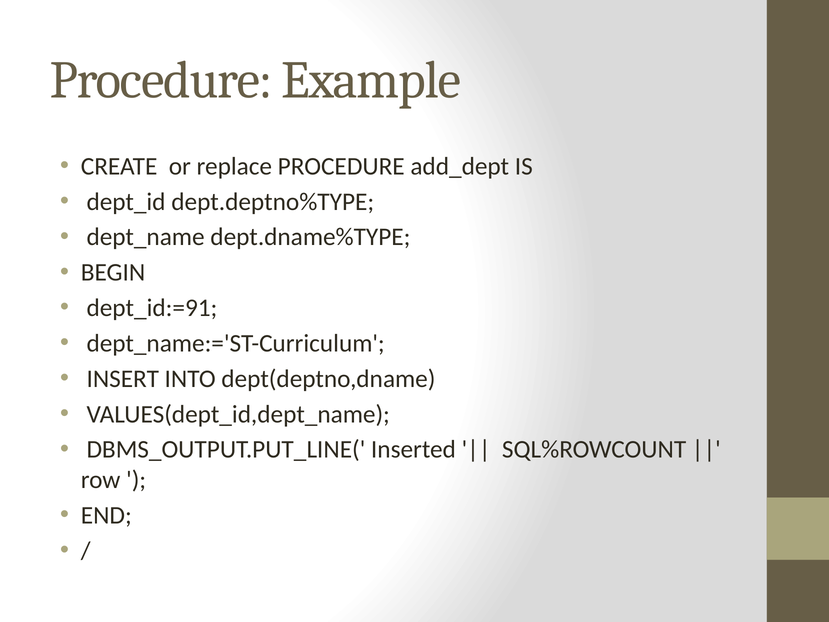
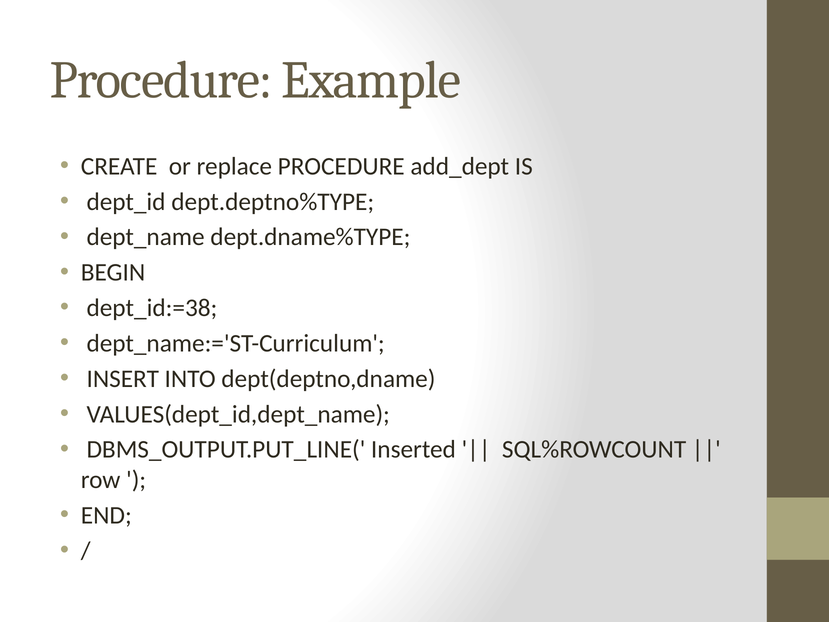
dept_id:=91: dept_id:=91 -> dept_id:=38 (152, 308)
